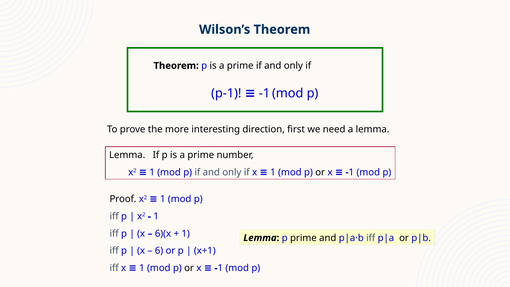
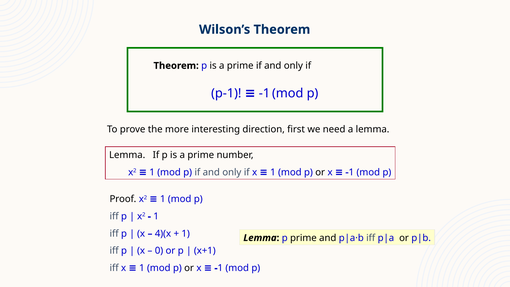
6)(x: 6)(x -> 4)(x (163, 233)
6: 6 -> 0 (159, 251)
